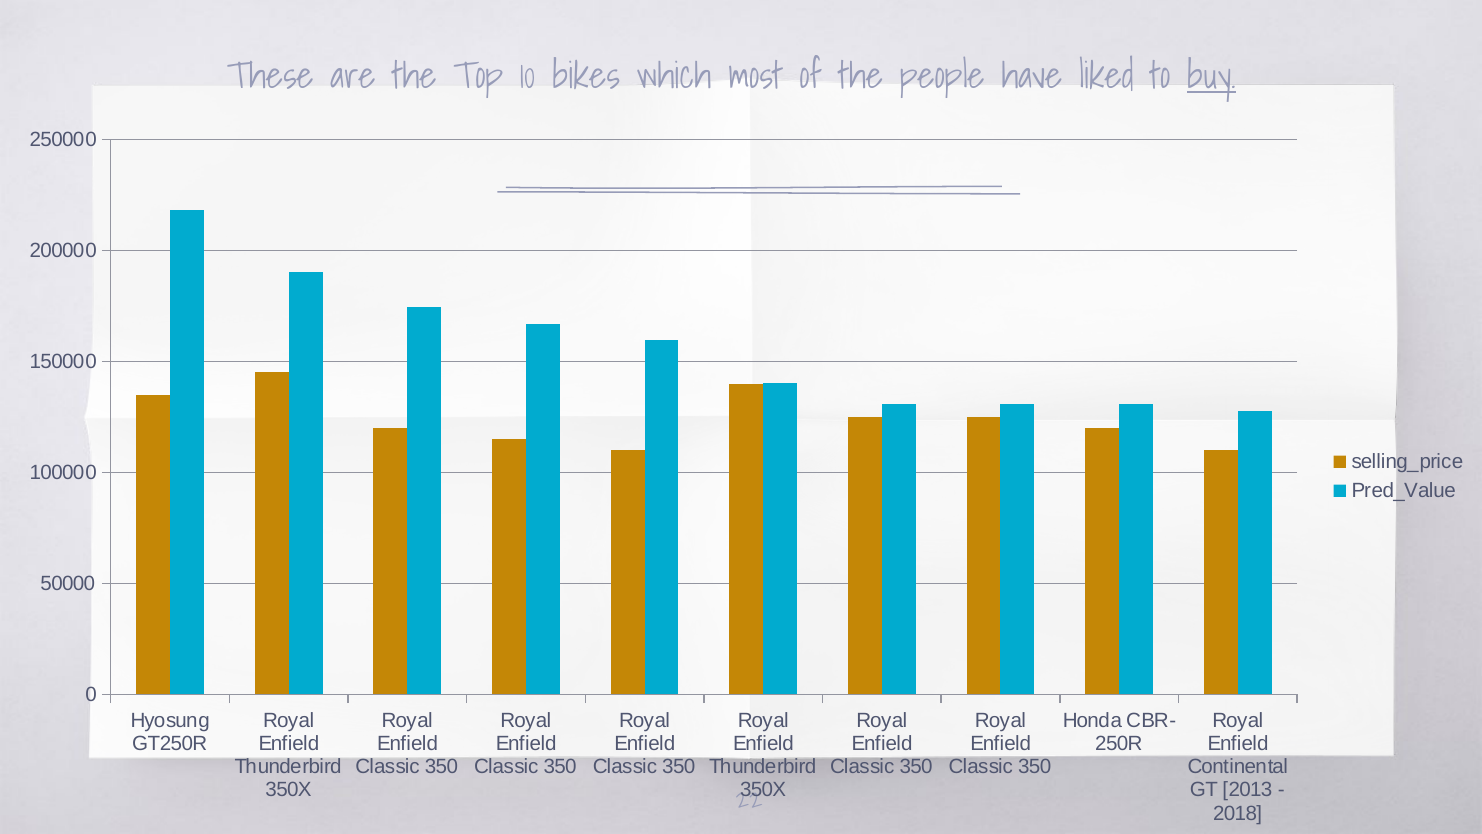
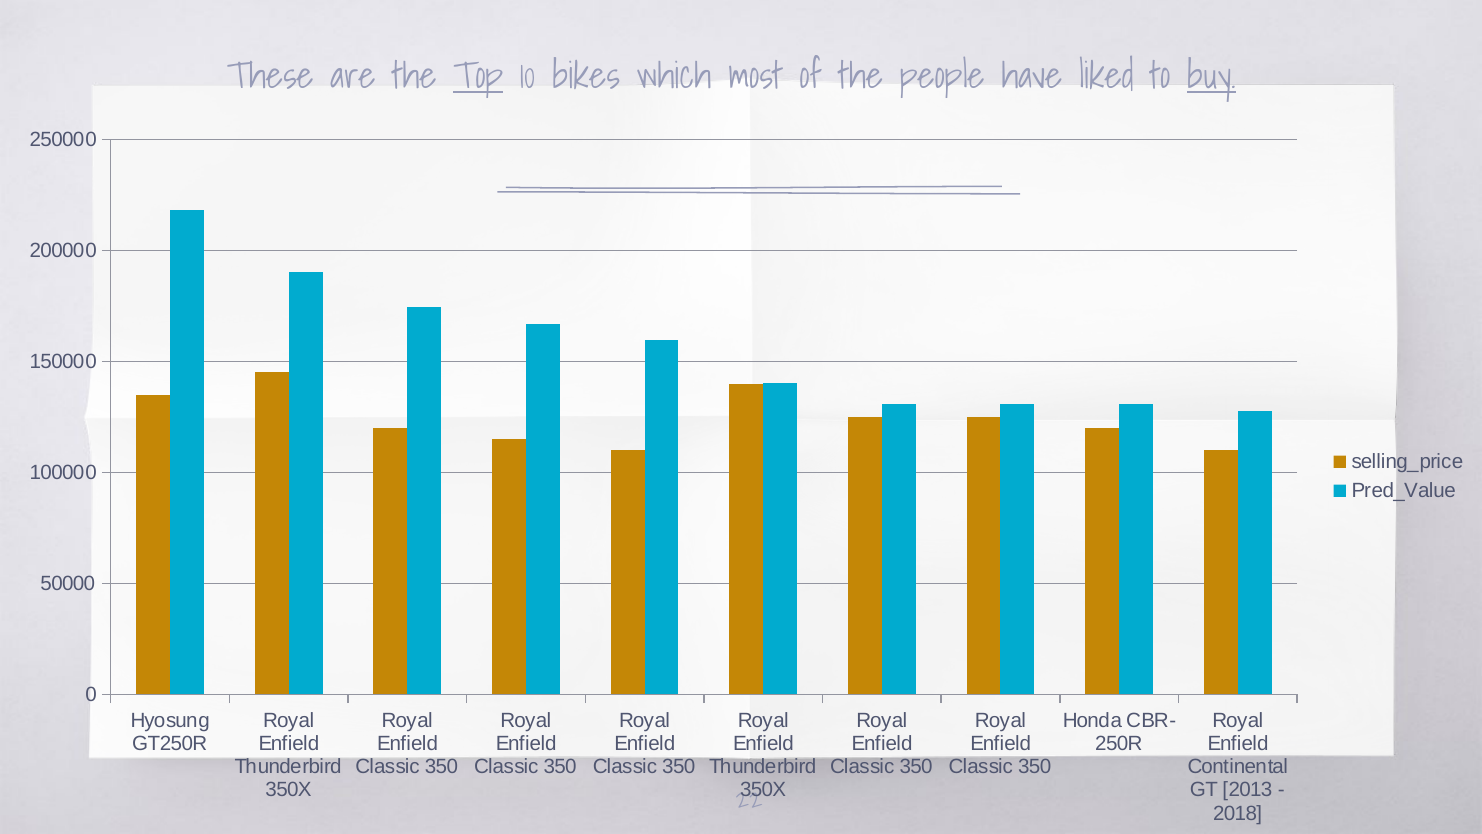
Top underline: none -> present (478, 76)
